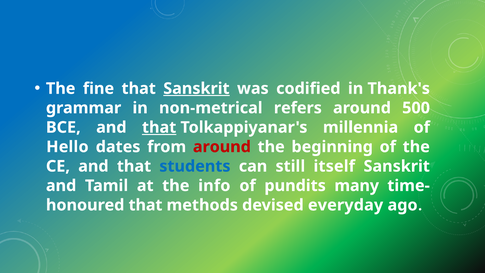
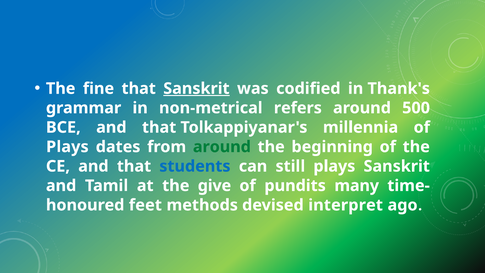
that underline: present -> none (159, 127)
Hello: Hello -> Plays (67, 147)
around colour: red -> green (222, 147)
still itself: itself -> plays (334, 166)
info: info -> give (214, 186)
that: that -> feet (145, 205)
everyday: everyday -> interpret (346, 205)
